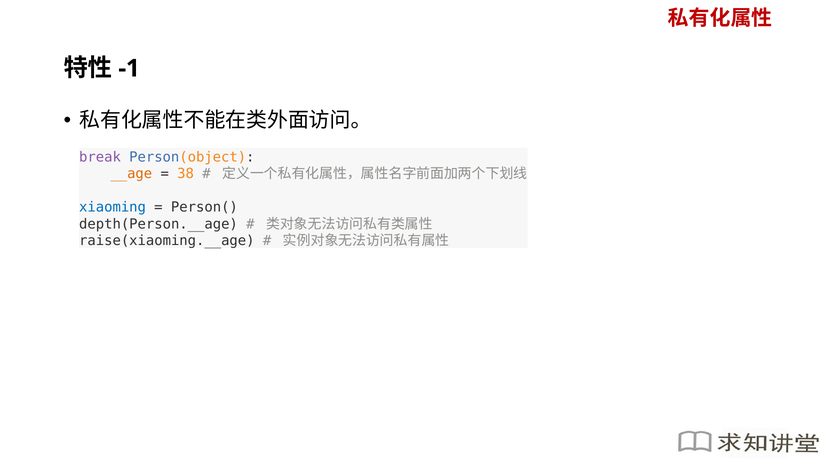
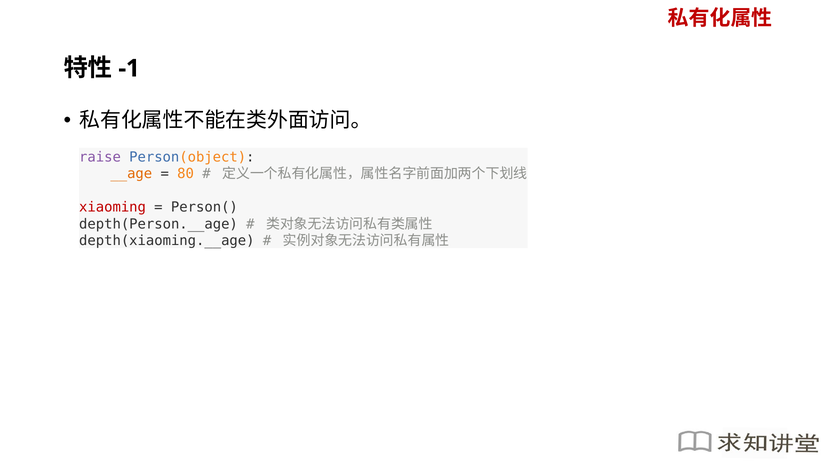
break: break -> raise (100, 157)
38: 38 -> 80 (186, 174)
xiaoming colour: blue -> red (113, 207)
raise(xiaoming.__age: raise(xiaoming.__age -> depth(xiaoming.__age (167, 240)
